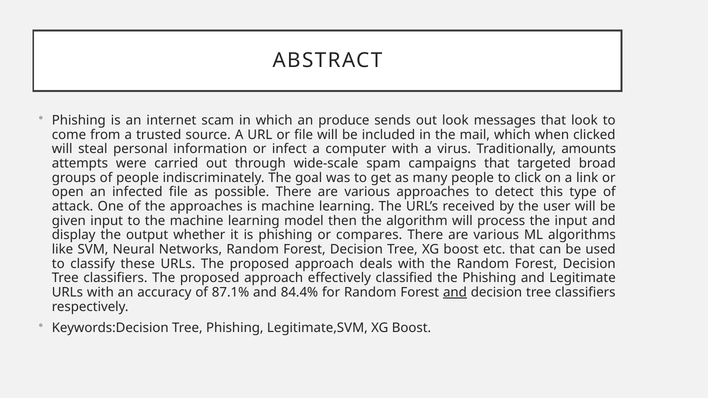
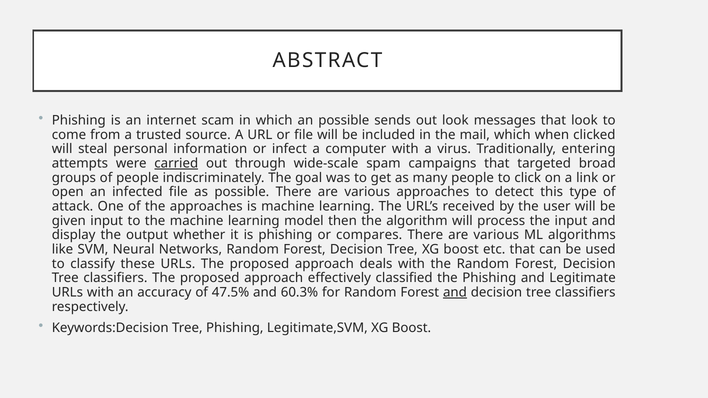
an produce: produce -> possible (344, 120)
amounts: amounts -> entering (589, 149)
carried underline: none -> present (176, 164)
87.1%: 87.1% -> 47.5% (231, 293)
84.4%: 84.4% -> 60.3% (299, 293)
